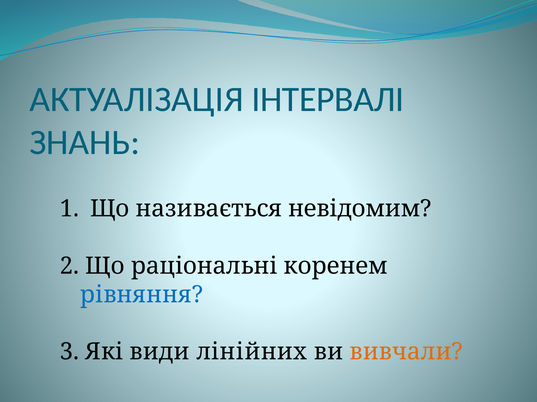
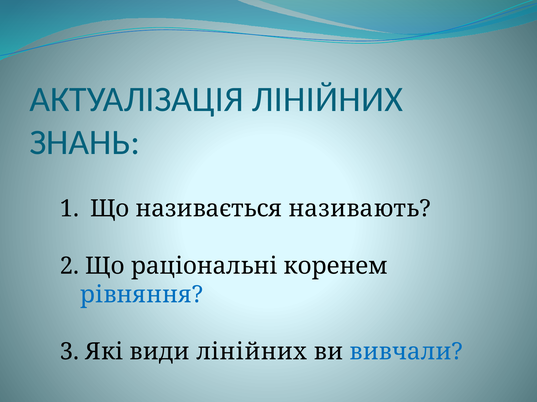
АКТУАЛІЗАЦІЯ ІНТЕРВАЛІ: ІНТЕРВАЛІ -> ЛІНІЙНИХ (327, 100)
невідомим: невідомим -> називають (360, 209)
вивчали colour: orange -> blue (406, 352)
